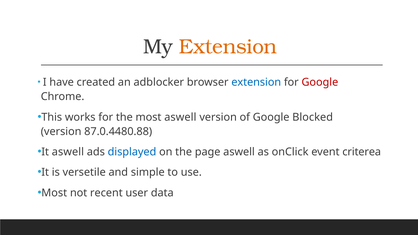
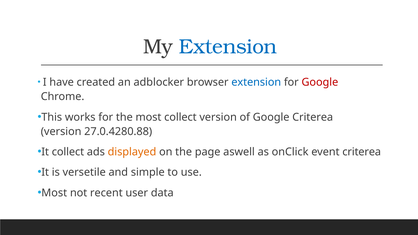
Extension colour: orange -> blue (228, 47)
most aswell: aswell -> collect (180, 117)
Google Blocked: Blocked -> Criterea (313, 117)
87.0.4480.88: 87.0.4480.88 -> 27.0.4280.88 (118, 132)
It aswell: aswell -> collect (68, 152)
displayed colour: blue -> orange (132, 152)
